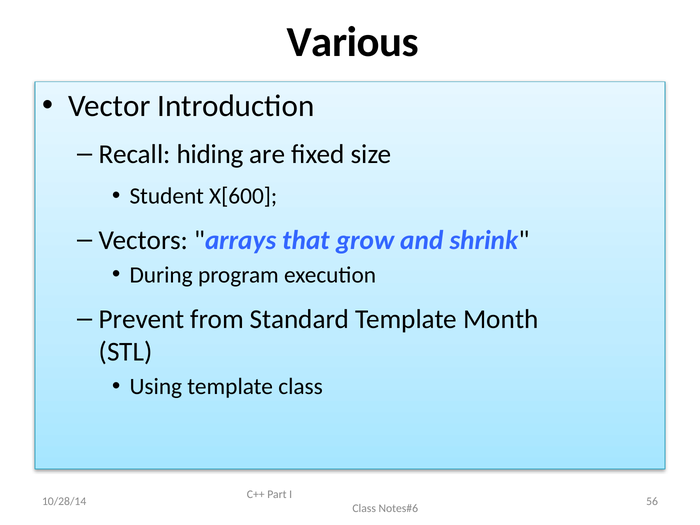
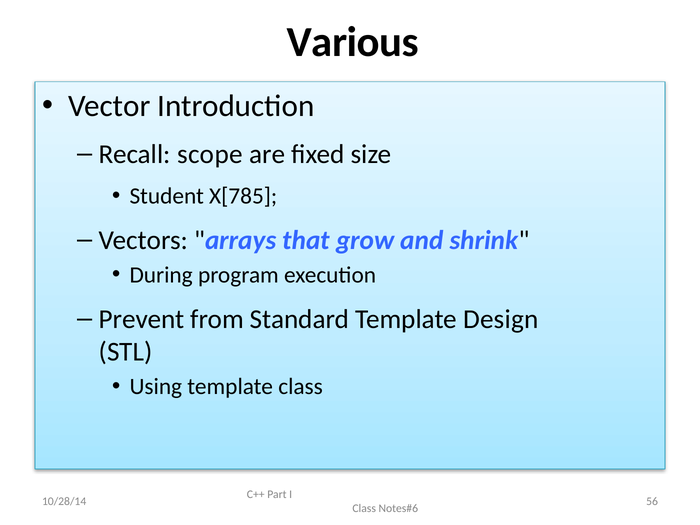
hiding: hiding -> scope (210, 154)
X[600: X[600 -> X[785 (243, 196)
Month: Month -> Design (501, 319)
